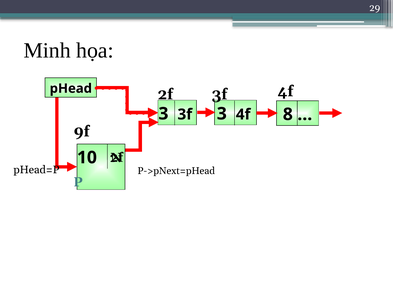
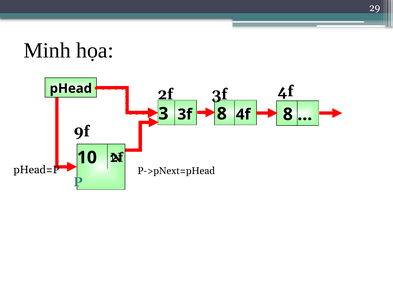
3f 3: 3 -> 8 (222, 114)
